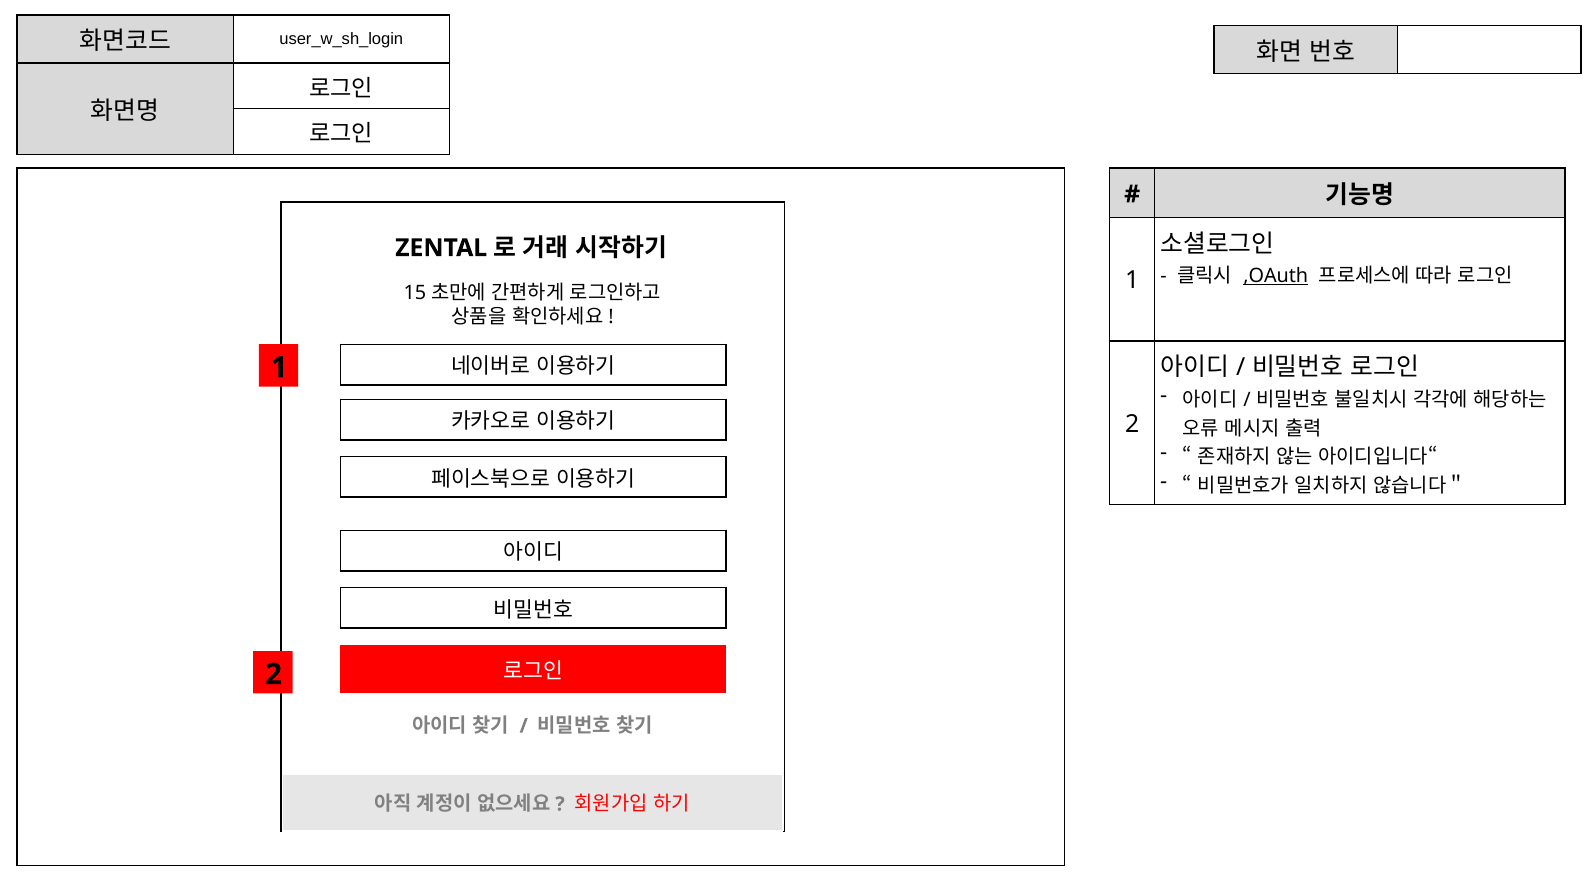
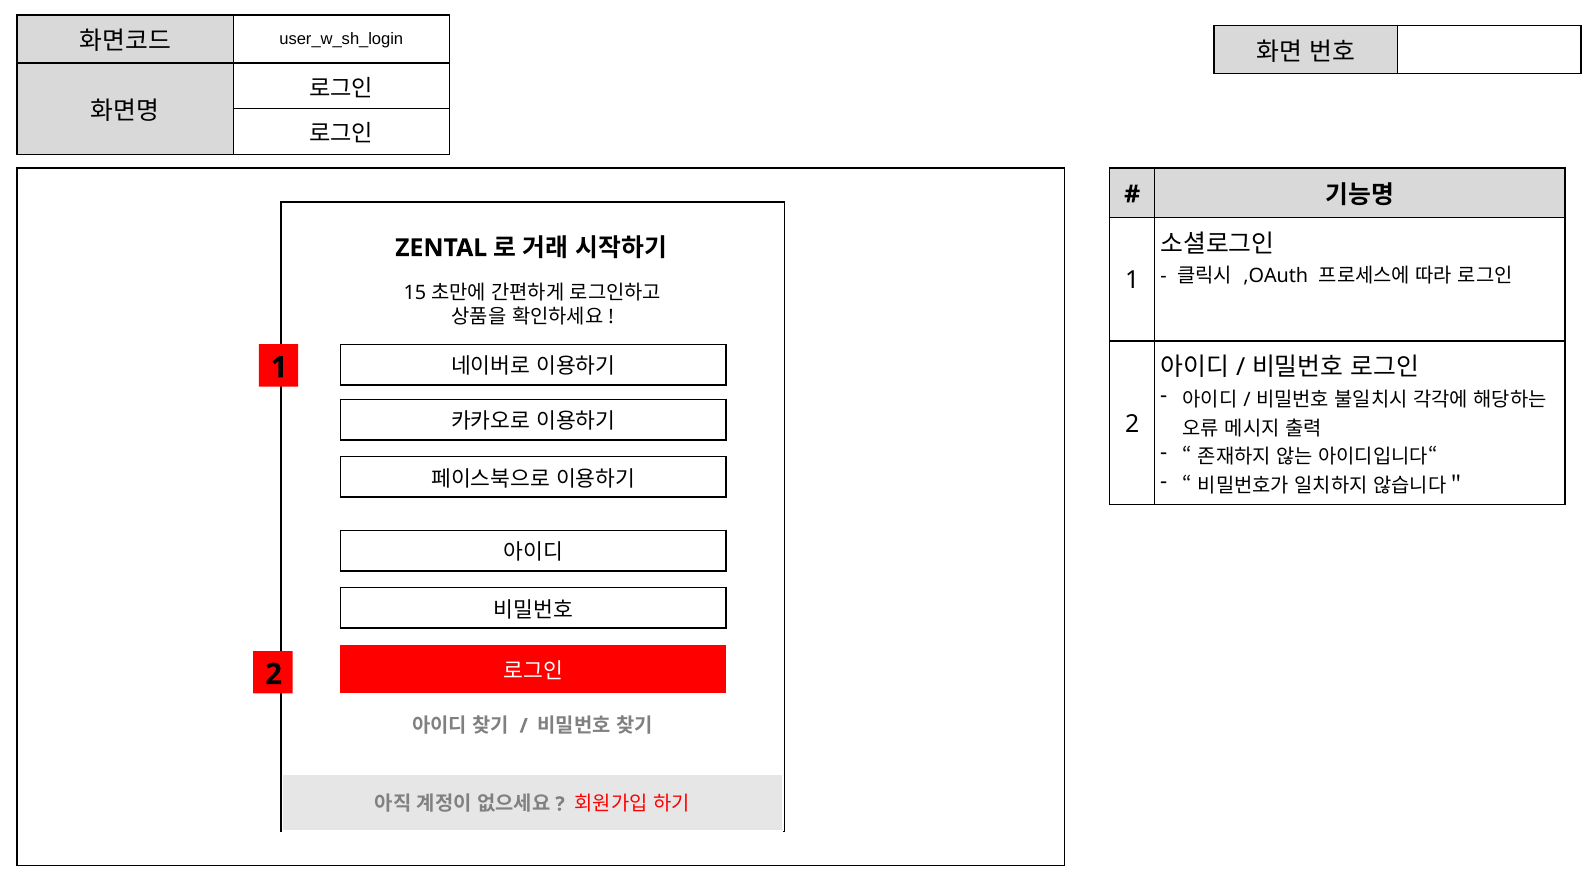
,OAuth underline: present -> none (1276, 276)
